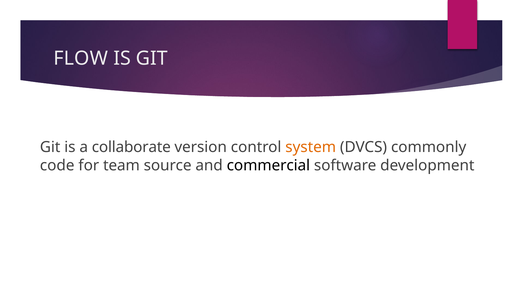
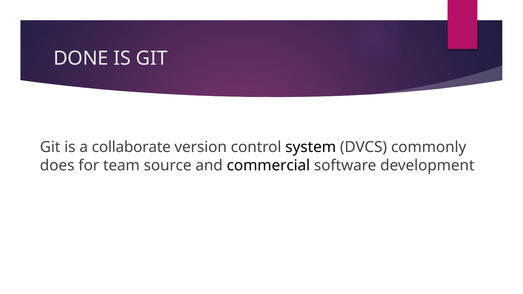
FLOW: FLOW -> DONE (81, 58)
system colour: orange -> black (311, 147)
code: code -> does (57, 166)
